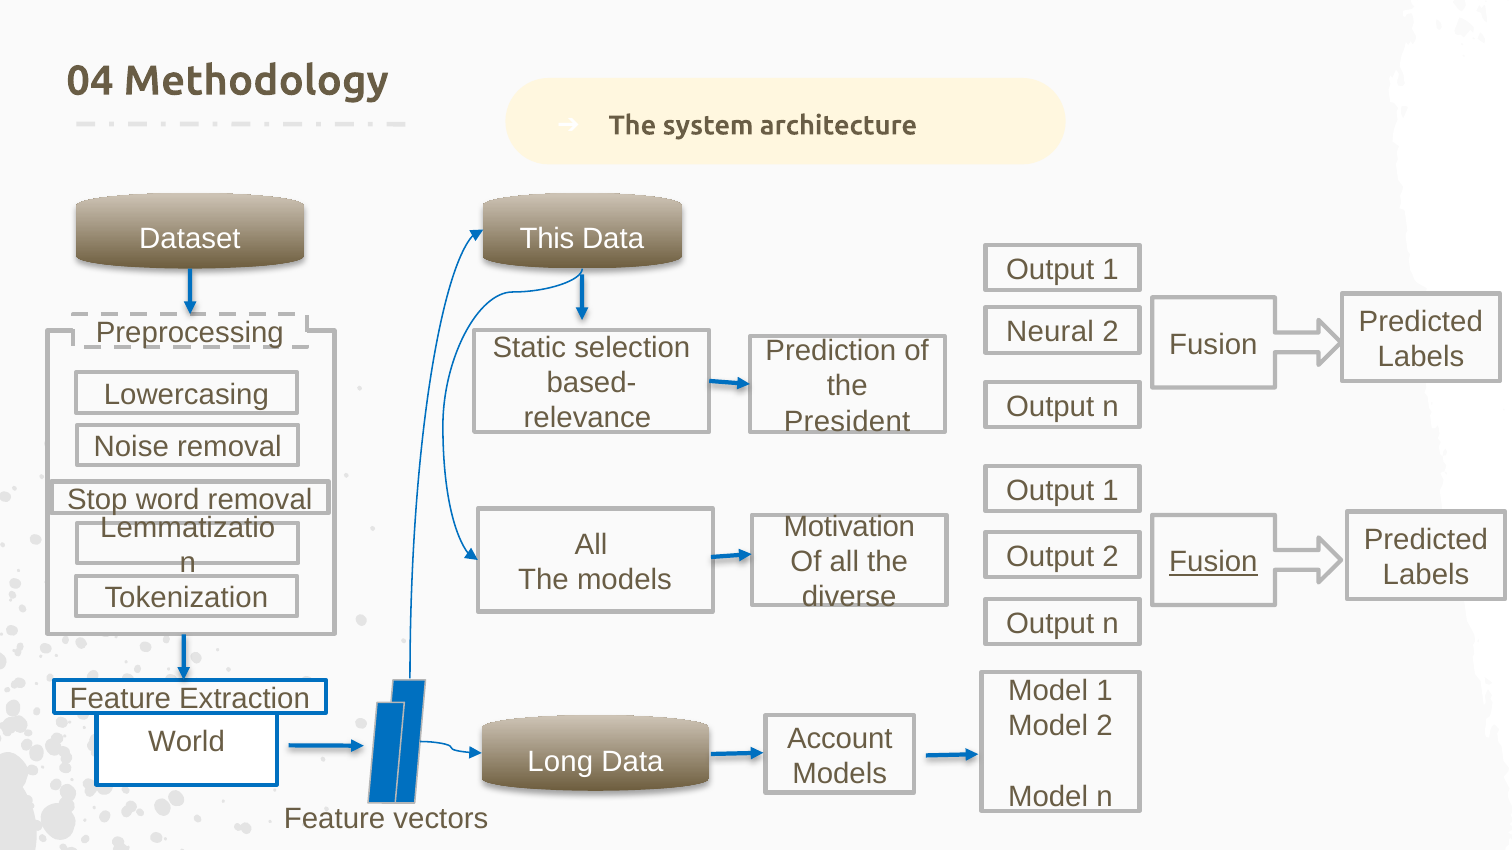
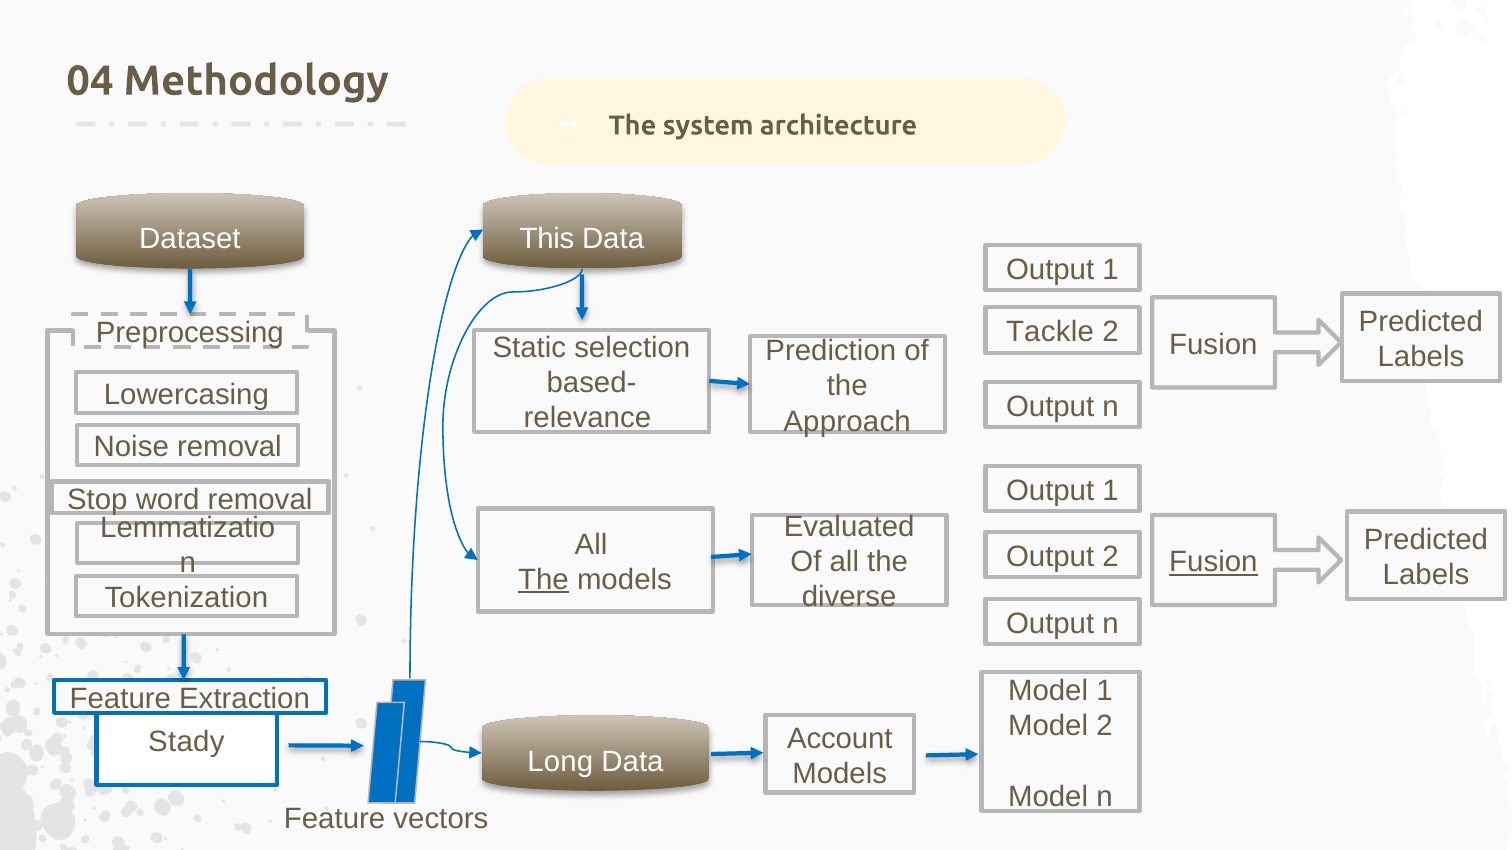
Neural: Neural -> Tackle (1050, 332)
President: President -> Approach (847, 422)
Motivation: Motivation -> Evaluated (849, 527)
The underline: none -> present (543, 580)
World: World -> Stady (186, 742)
